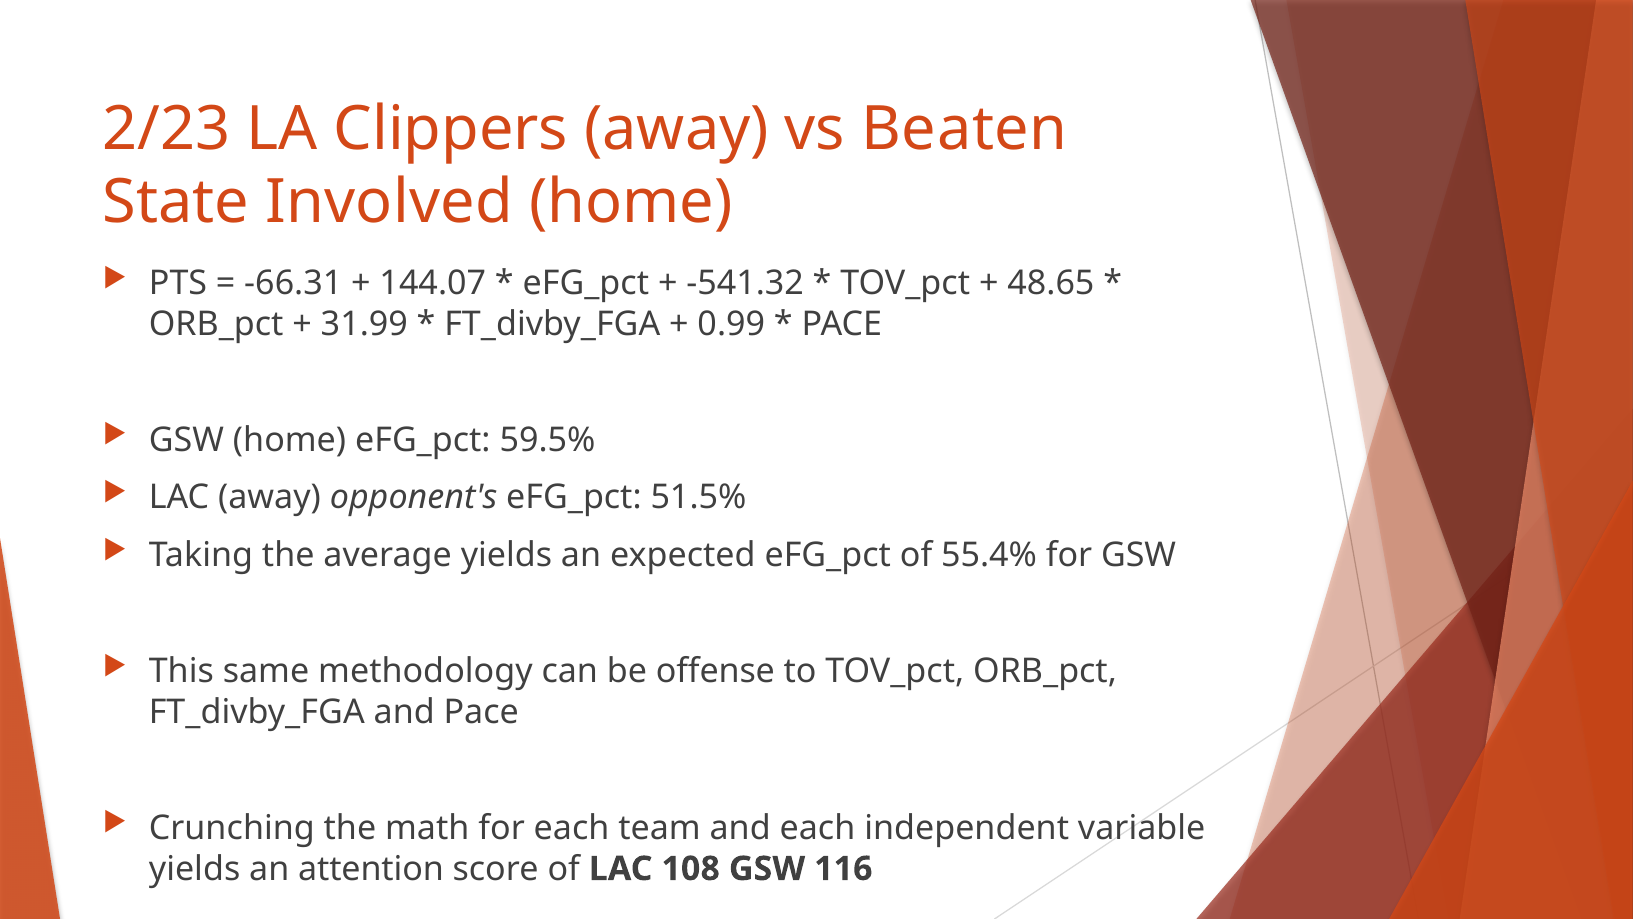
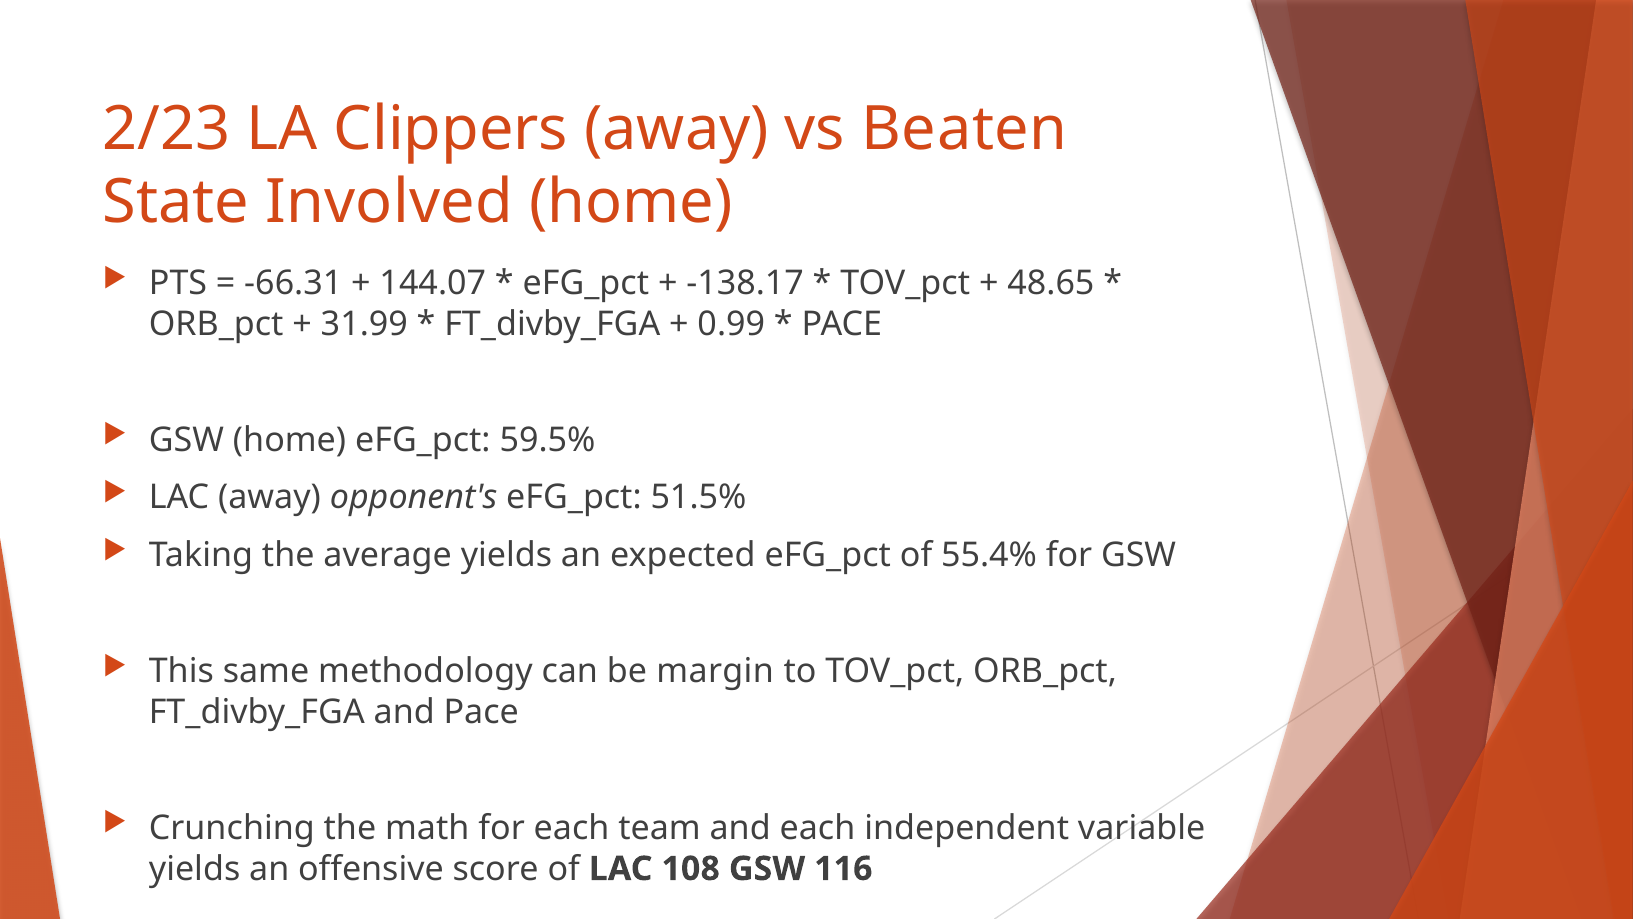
-541.32: -541.32 -> -138.17 (745, 283)
offense: offense -> margin (715, 671)
attention: attention -> offensive (371, 868)
